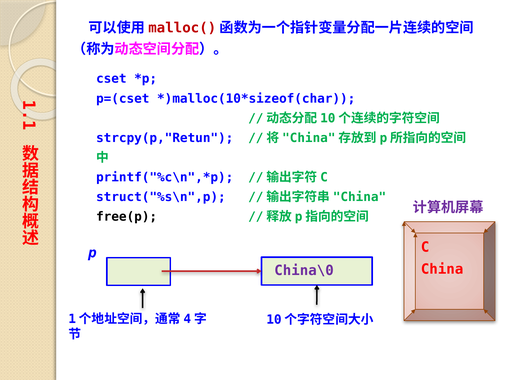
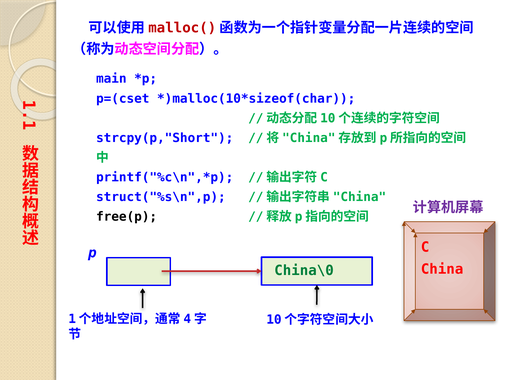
cset: cset -> main (111, 79)
strcpy(p,"Retun: strcpy(p,"Retun -> strcpy(p,"Short (165, 138)
China\0 colour: purple -> green (304, 271)
